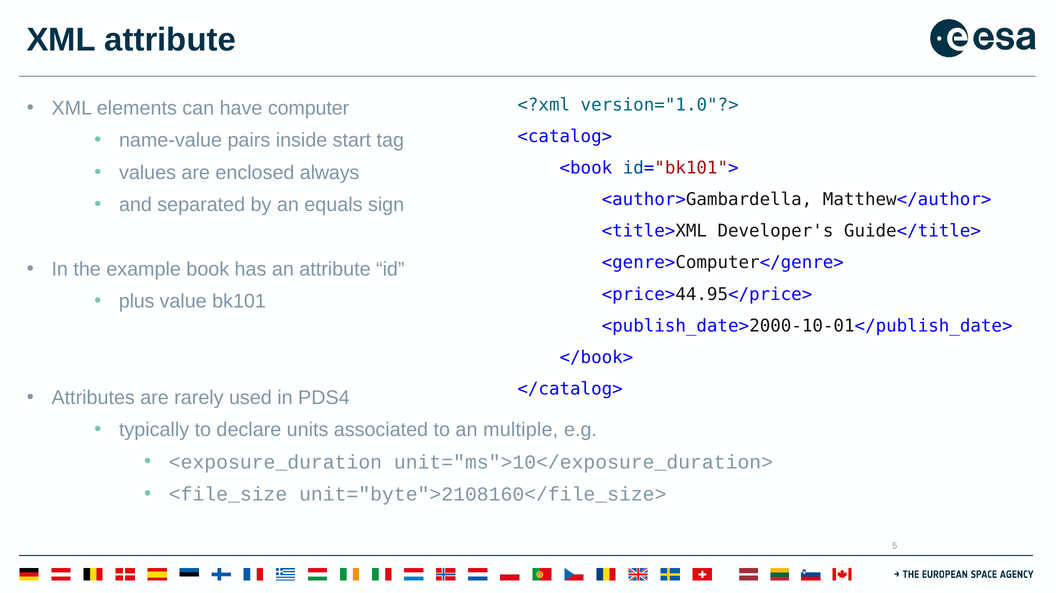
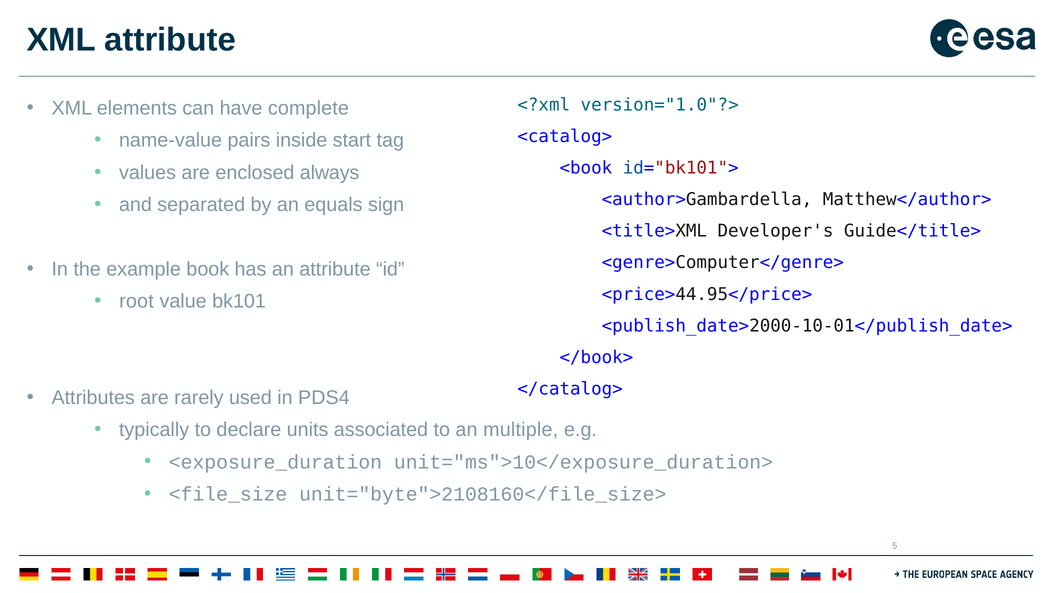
computer: computer -> complete (308, 108)
plus: plus -> root (136, 301)
